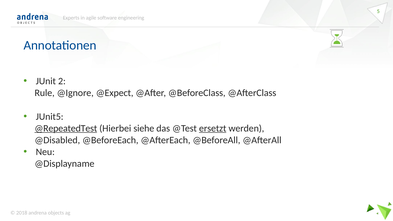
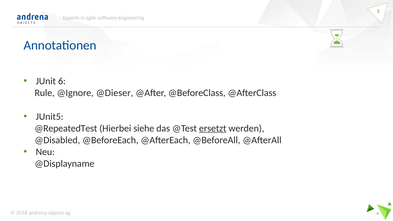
2: 2 -> 6 (62, 81)
@Expect: @Expect -> @Dieser (115, 93)
@RepeatedTest underline: present -> none (66, 128)
